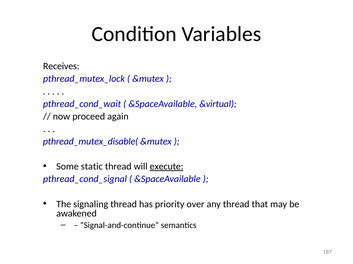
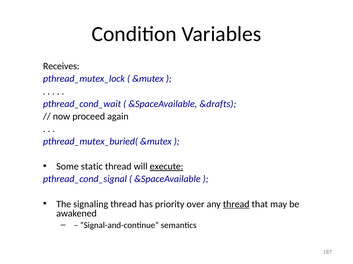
&virtual: &virtual -> &drafts (218, 104)
pthread_mutex_disable(: pthread_mutex_disable( -> pthread_mutex_buried( (90, 142)
thread underline: none -> present (236, 205)
